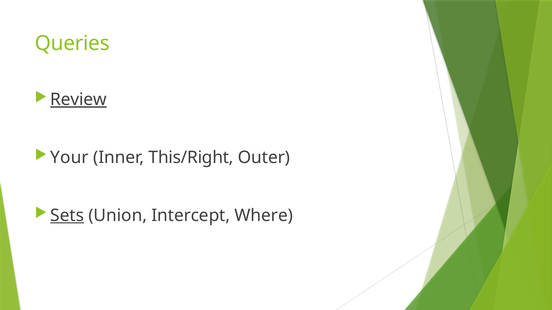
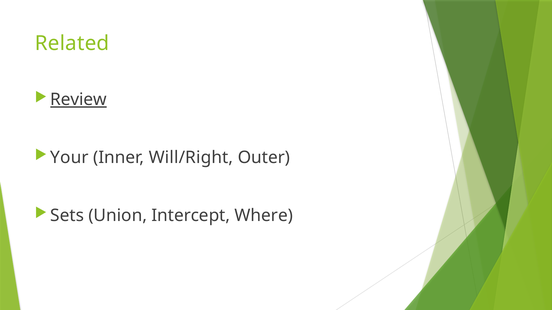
Queries: Queries -> Related (72, 44)
This/Right: This/Right -> Will/Right (191, 158)
Sets underline: present -> none (67, 216)
